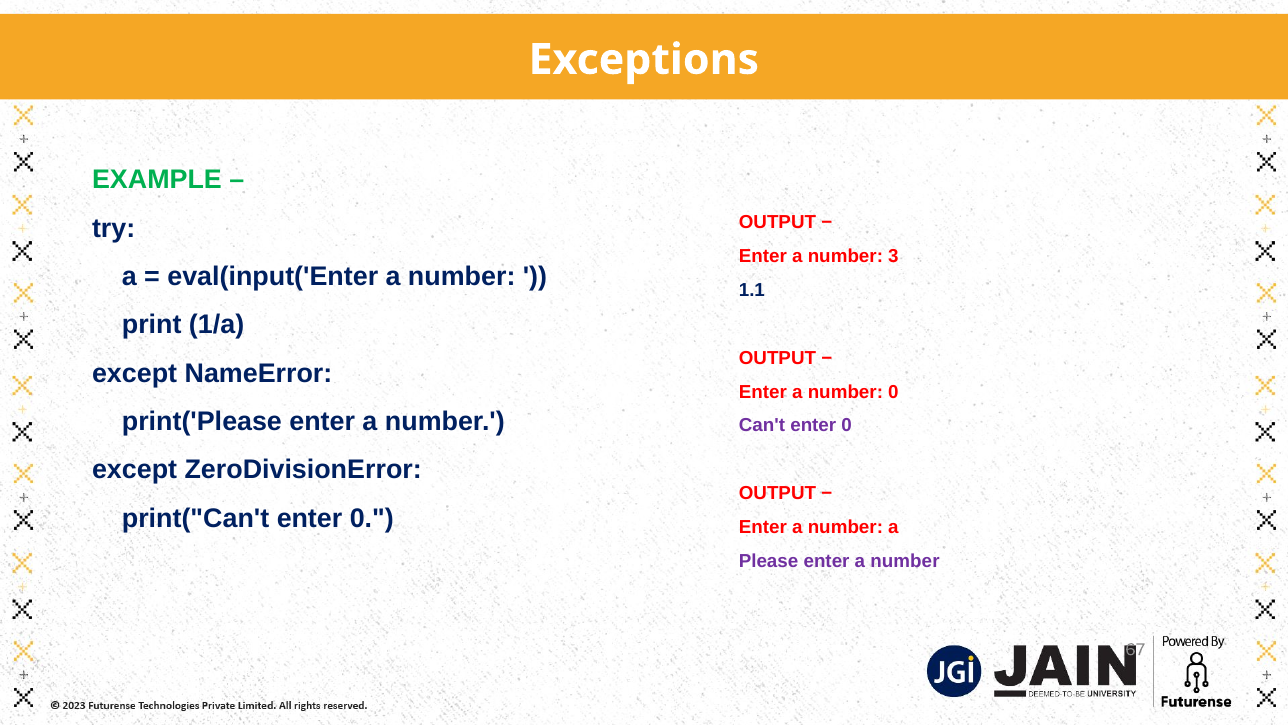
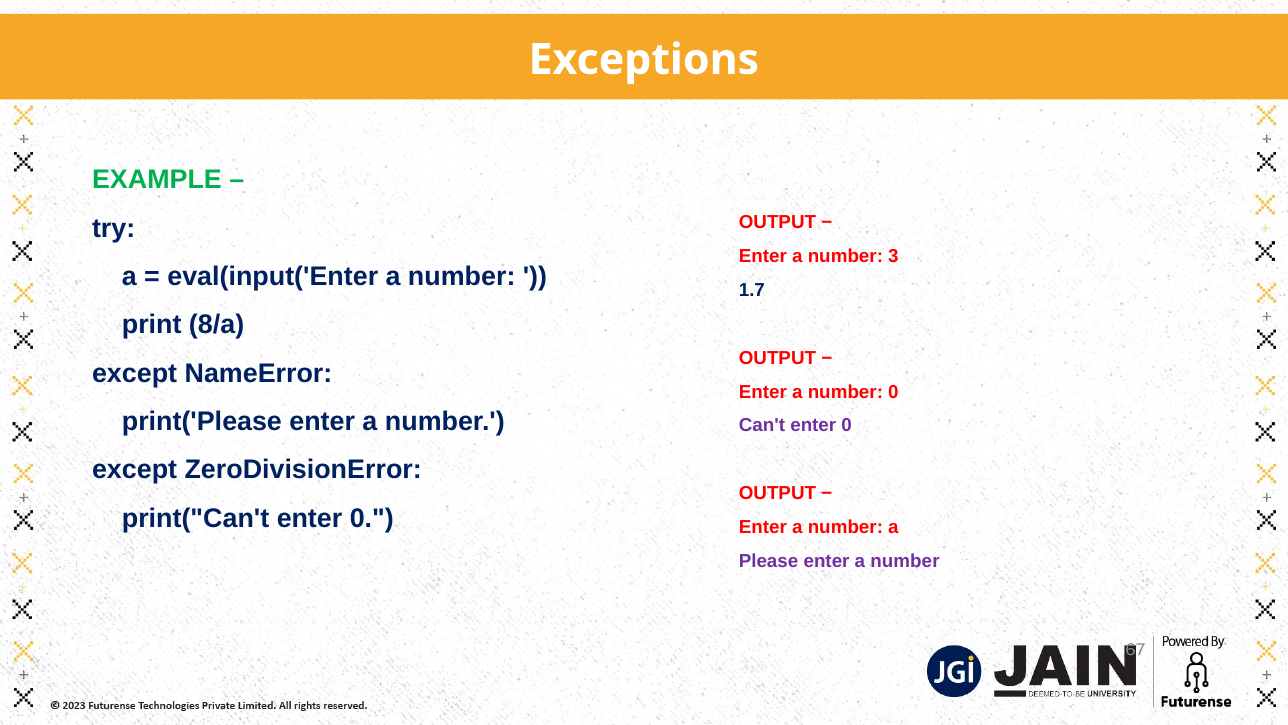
1.1: 1.1 -> 1.7 (752, 290)
1/a: 1/a -> 8/a (217, 325)
